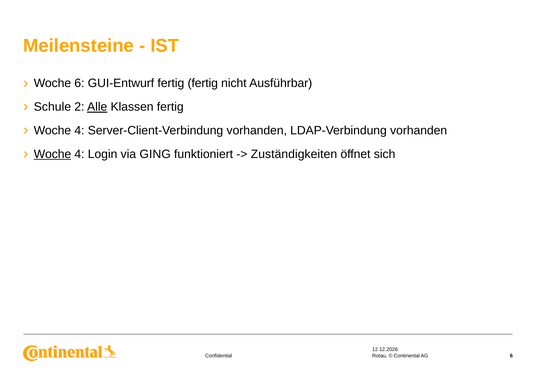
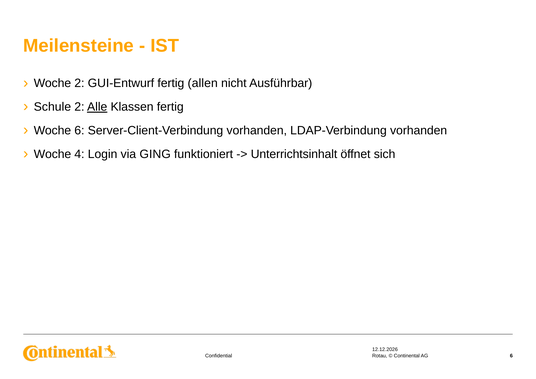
Woche 6: 6 -> 2 (79, 83)
fertig fertig: fertig -> allen (203, 83)
4: 4 -> 6 (79, 131)
Woche underline: present -> none (52, 154)
Zuständigkeiten: Zuständigkeiten -> Unterrichtsinhalt (294, 154)
